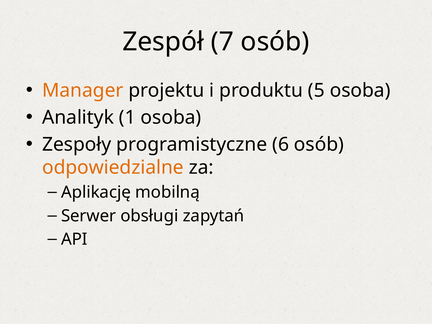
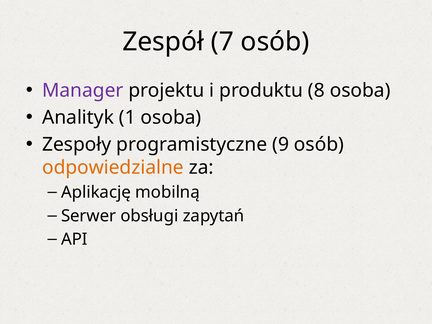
Manager colour: orange -> purple (83, 91)
5: 5 -> 8 (316, 91)
6: 6 -> 9 (281, 144)
